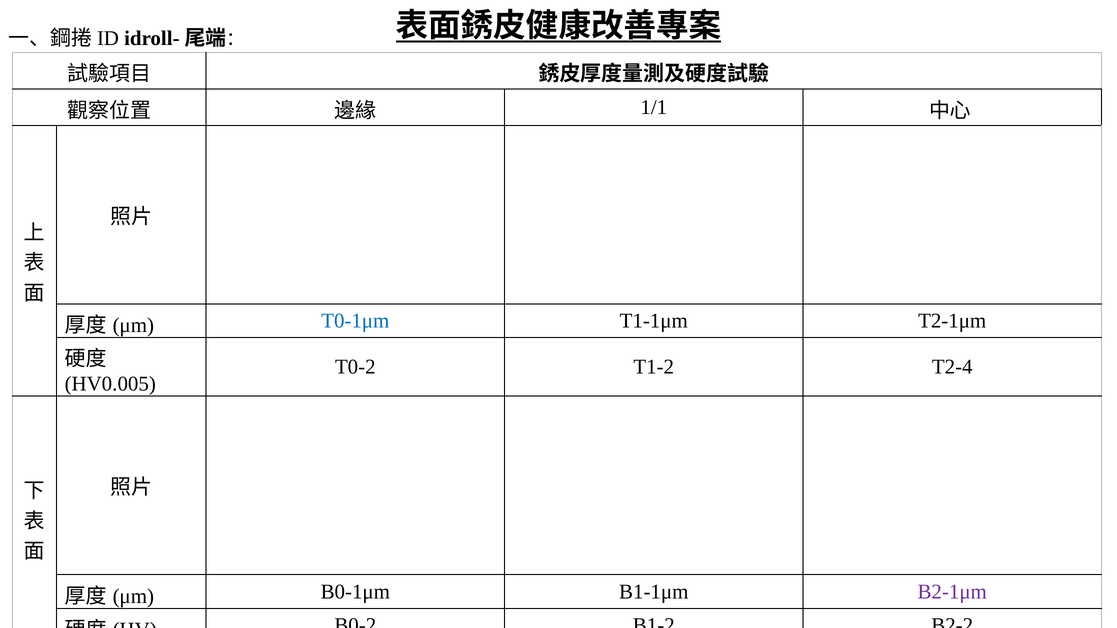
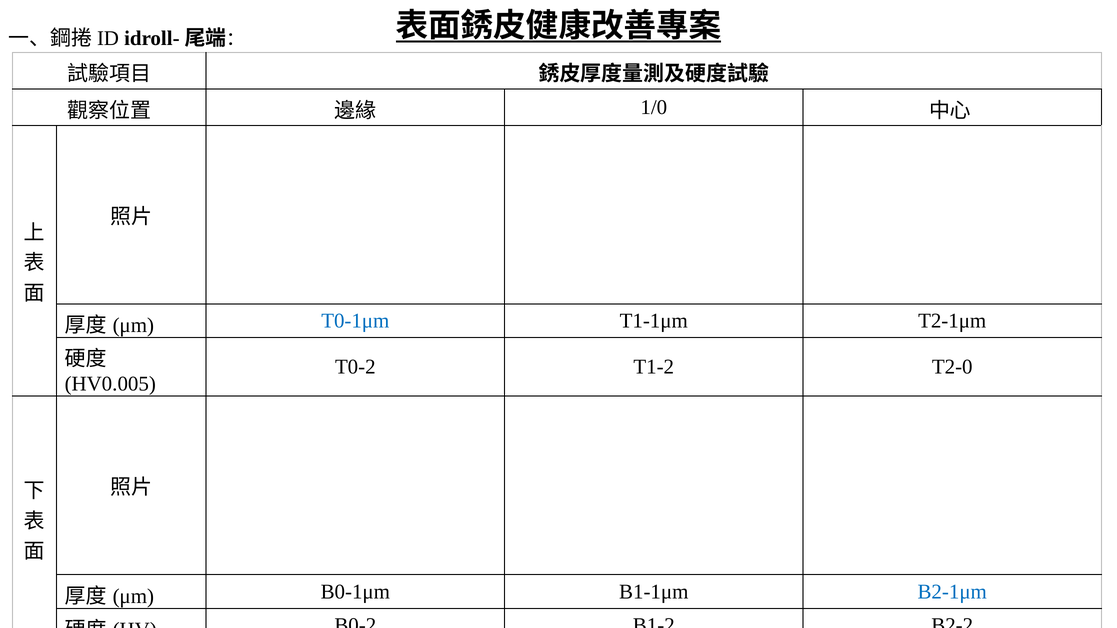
1/1: 1/1 -> 1/0 (654, 108)
T2-4: T2-4 -> T2-0 (952, 367)
B2-1μm colour: purple -> blue (952, 592)
